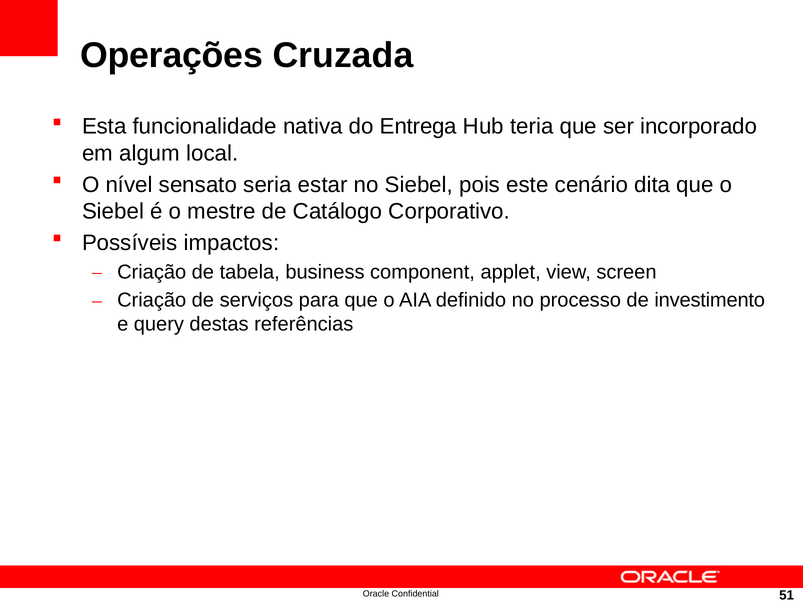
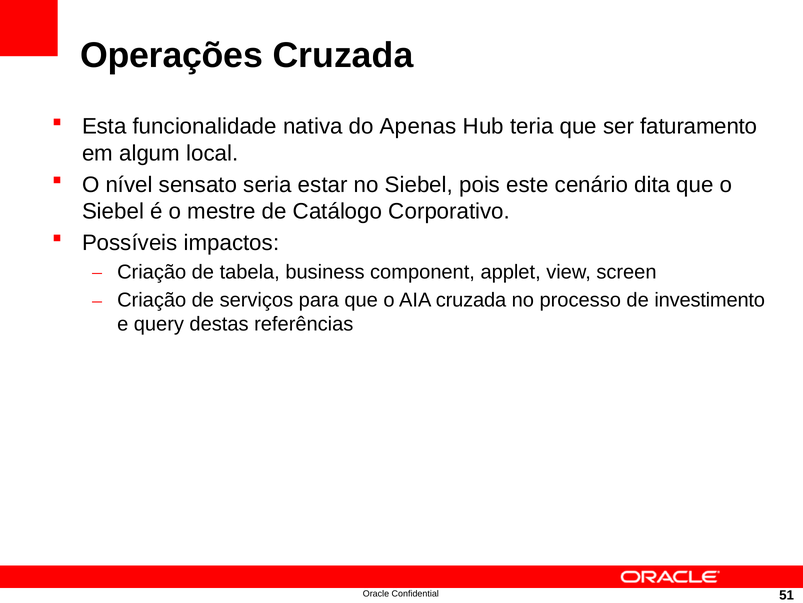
Entrega: Entrega -> Apenas (418, 126)
incorporado: incorporado -> faturamento (699, 126)
AIA definido: definido -> cruzada (471, 300)
